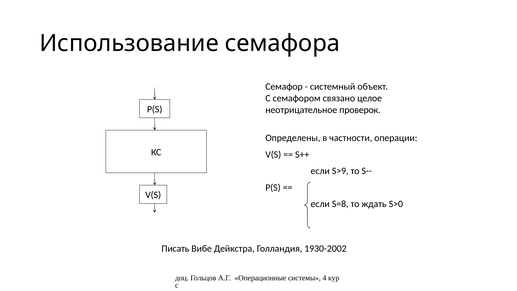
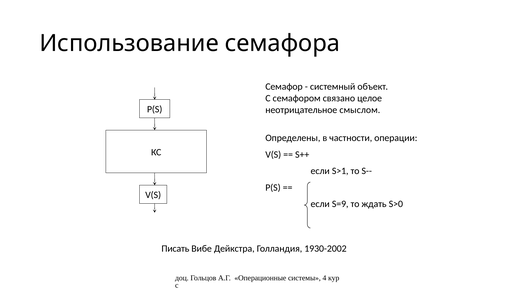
проверок: проверок -> смыслом (360, 110)
S>9: S>9 -> S>1 (340, 171)
S=8: S=8 -> S=9 (340, 204)
